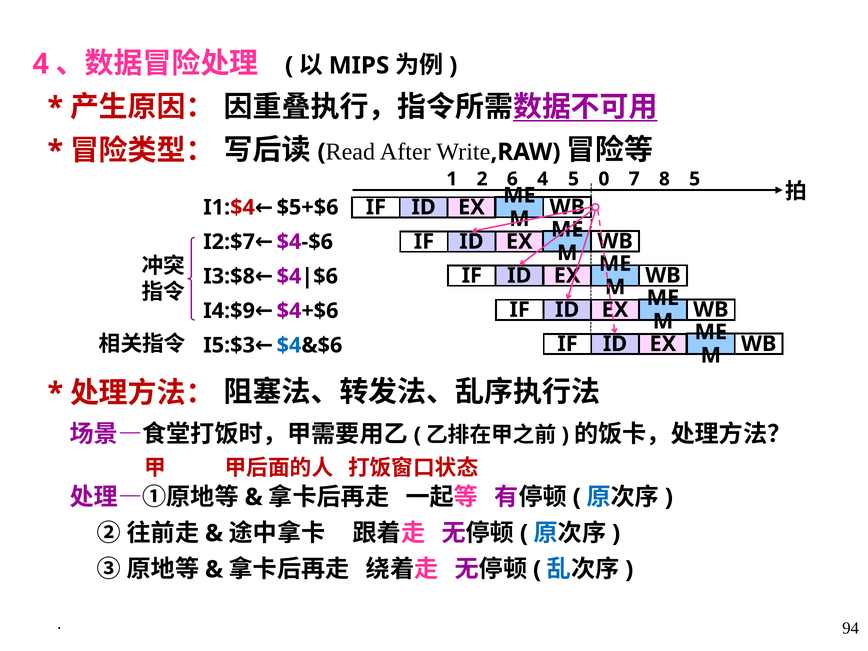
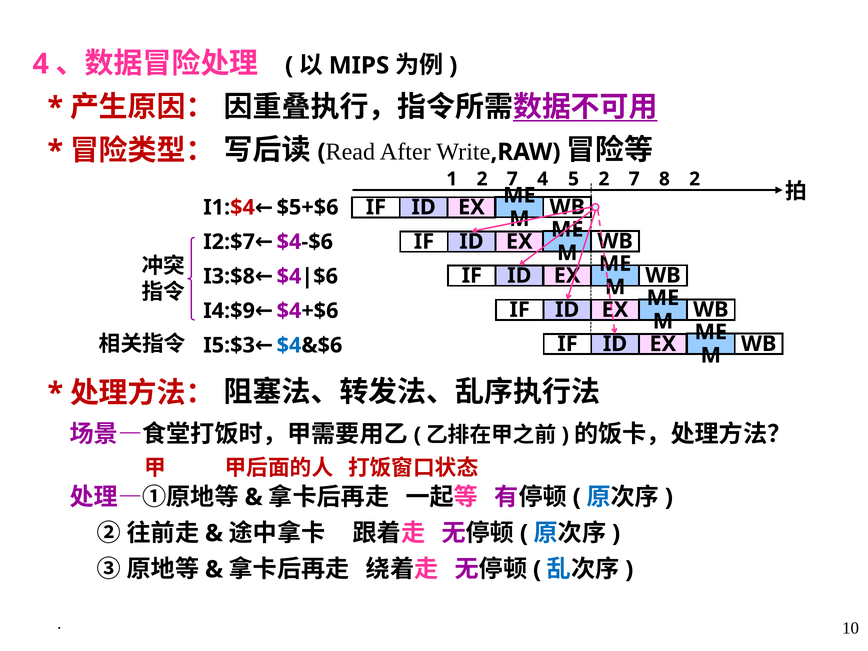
1 2 6: 6 -> 7 (512, 179)
5 0: 0 -> 2 (604, 179)
8 5: 5 -> 2 (695, 179)
94: 94 -> 10 (851, 628)
